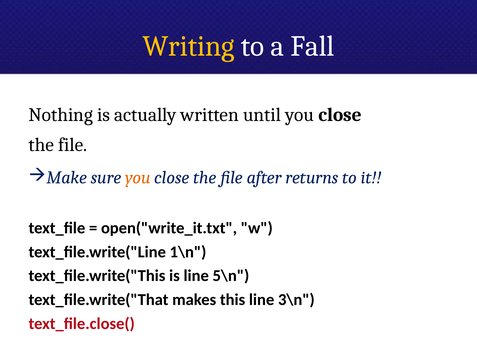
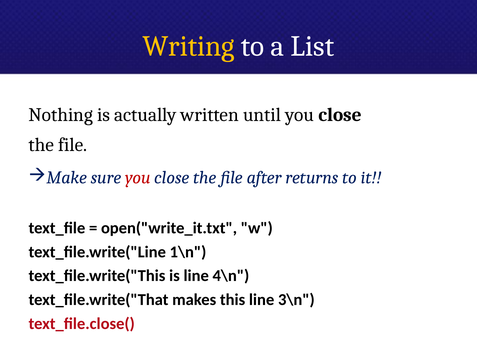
Fall: Fall -> List (312, 46)
you colour: orange -> red (138, 178)
5\n: 5\n -> 4\n (231, 276)
